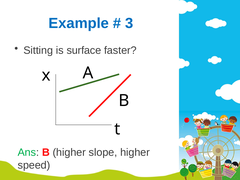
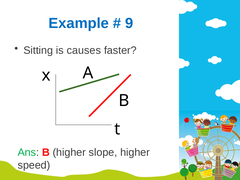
3: 3 -> 9 (129, 23)
surface: surface -> causes (84, 50)
